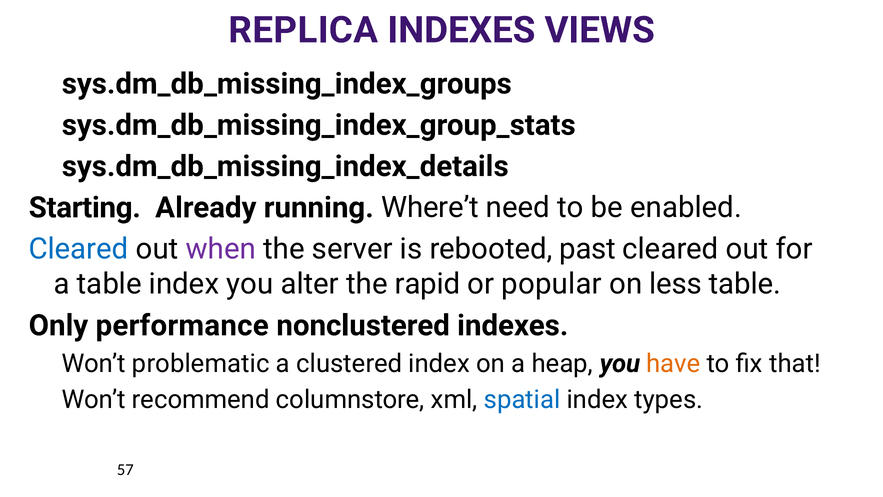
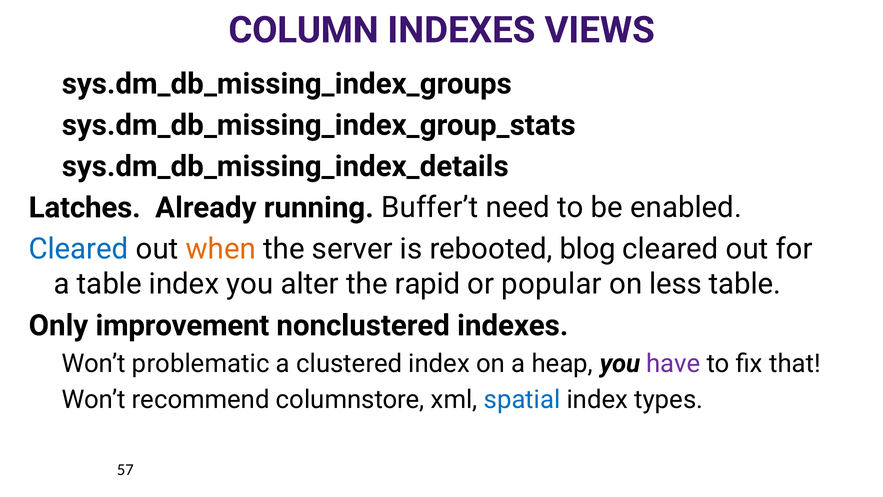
REPLICA: REPLICA -> COLUMN (303, 30)
Starting: Starting -> Latches (85, 207)
Where’t: Where’t -> Buffer’t (430, 207)
when colour: purple -> orange (221, 249)
past: past -> blog (588, 249)
performance: performance -> improvement (182, 325)
have colour: orange -> purple (673, 363)
